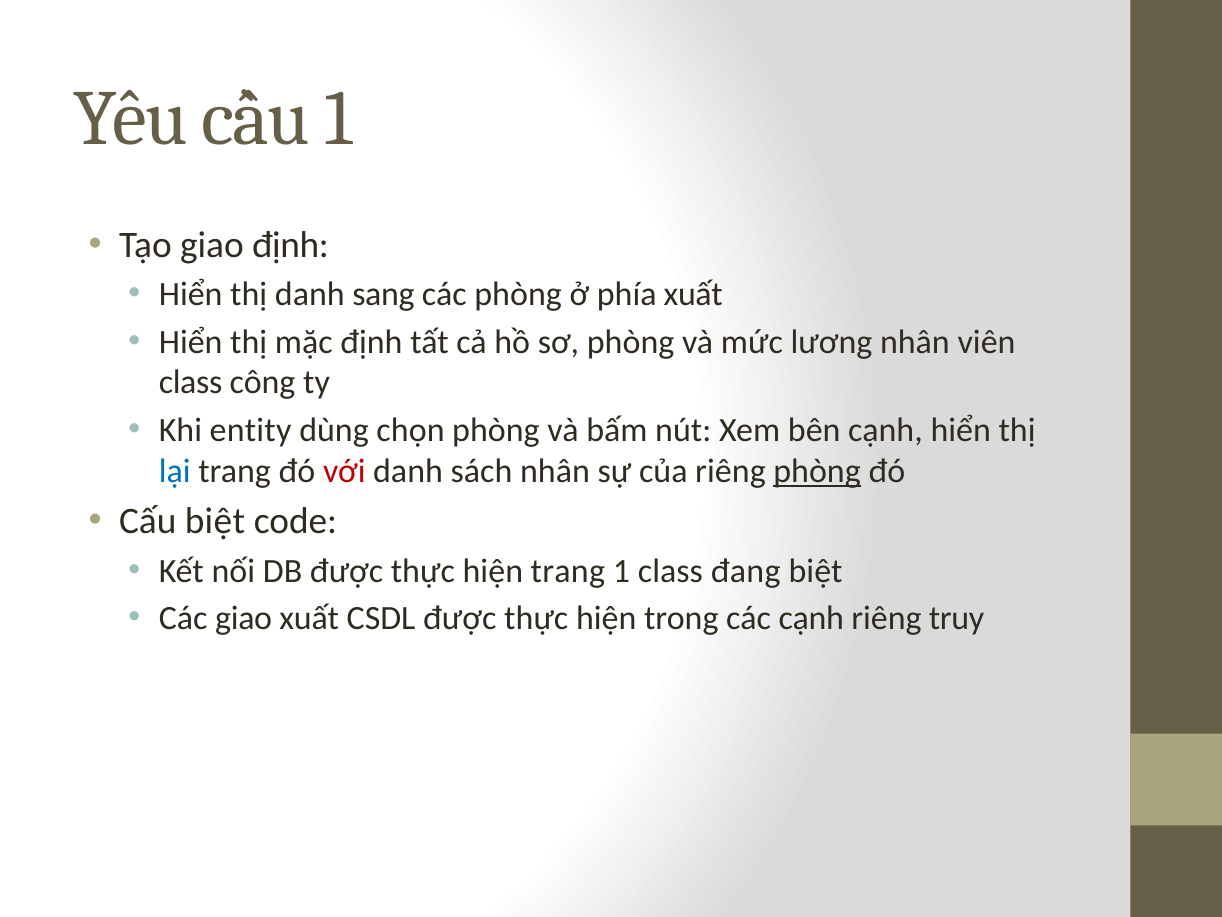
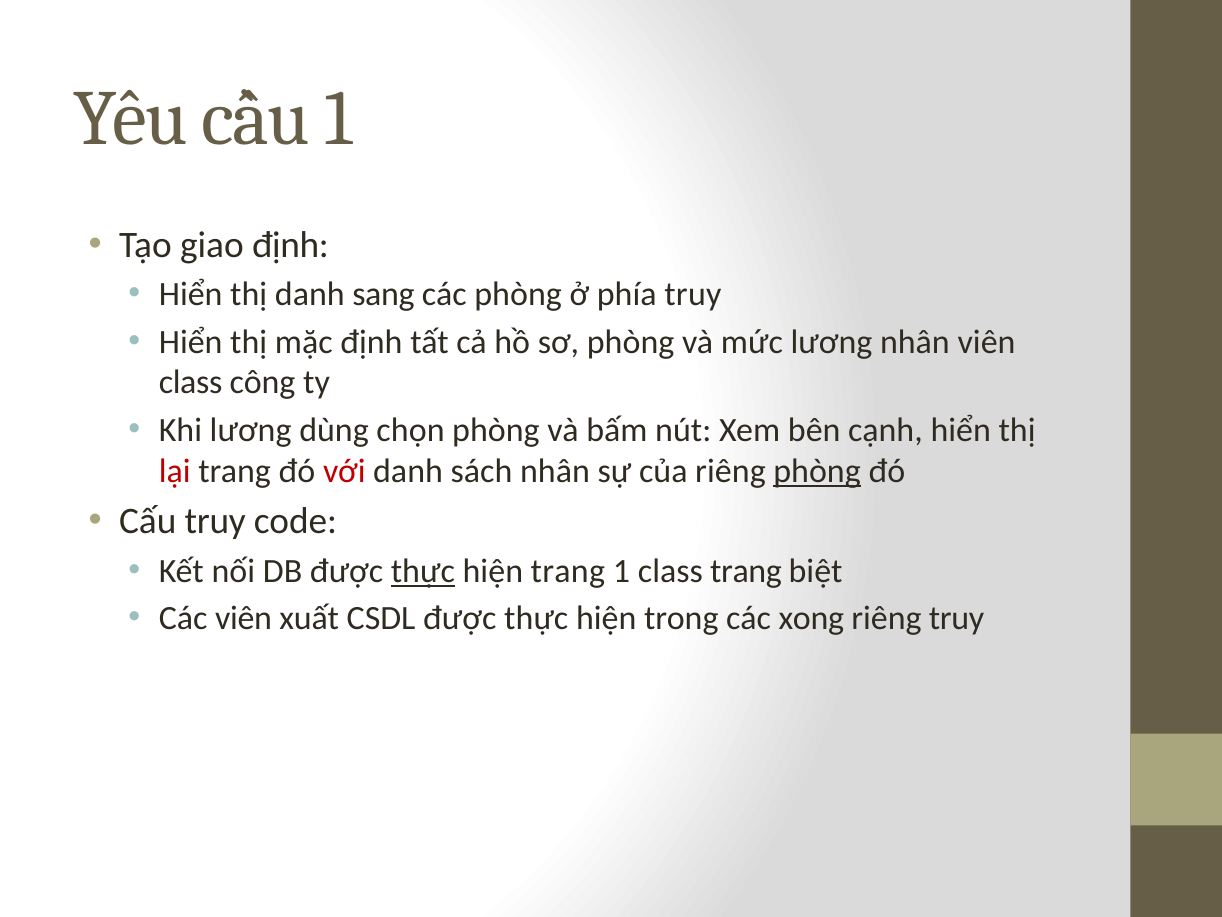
phía xuất: xuất -> truy (693, 294)
Khi entity: entity -> lương (251, 430)
lại colour: blue -> red (175, 471)
Cấu biệt: biệt -> truy (215, 521)
thực underline: none -> present (423, 571)
class đang: đang -> trang (746, 571)
Các giao: giao -> viên (244, 618)
các cạnh: cạnh -> xong (811, 618)
